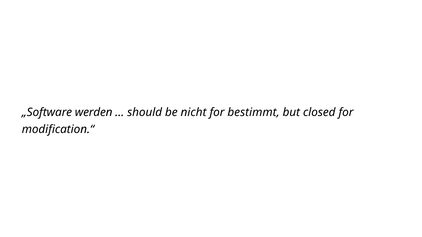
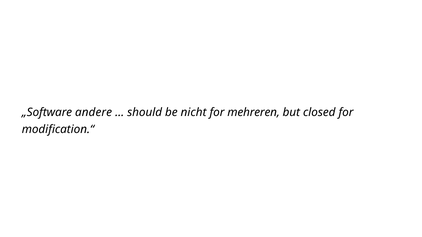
werden: werden -> andere (94, 113)
bestimmt: bestimmt -> mehreren (254, 113)
